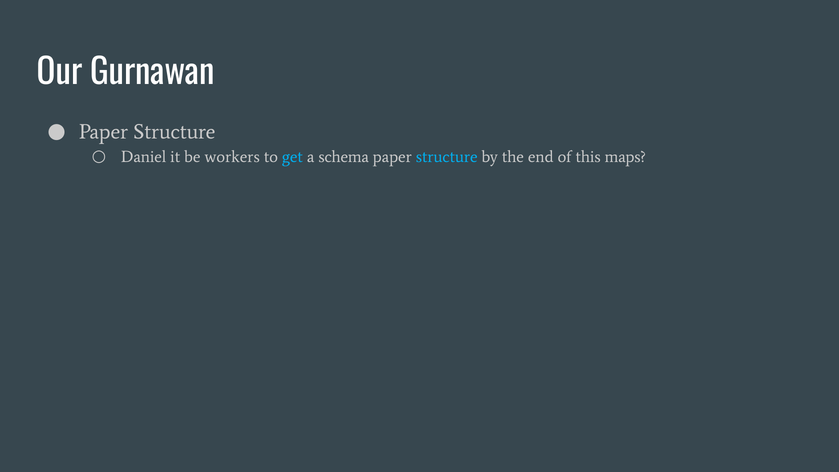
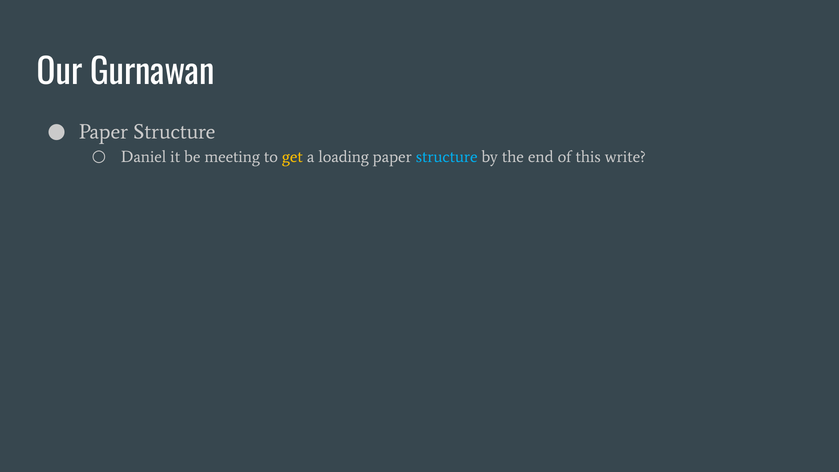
workers: workers -> meeting (232, 157)
get colour: light blue -> yellow (292, 157)
schema: schema -> loading (344, 157)
maps: maps -> write (625, 157)
